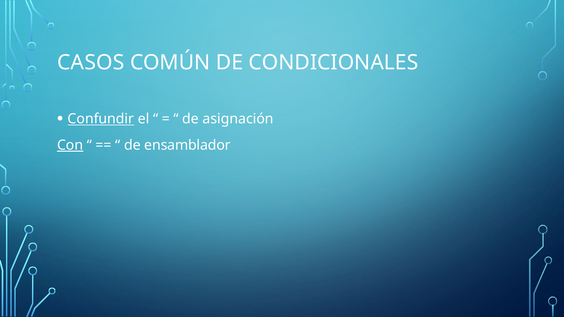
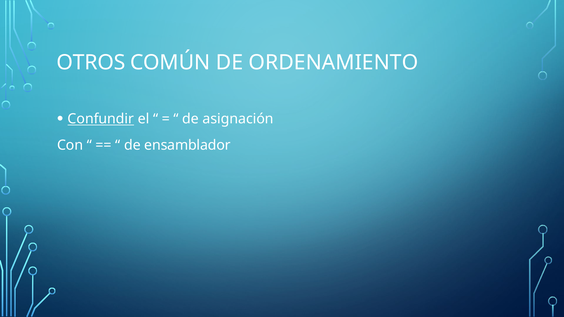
CASOS: CASOS -> OTROS (91, 63)
CONDICIONALES: CONDICIONALES -> ORDENAMIENTO (333, 63)
Con underline: present -> none (70, 145)
